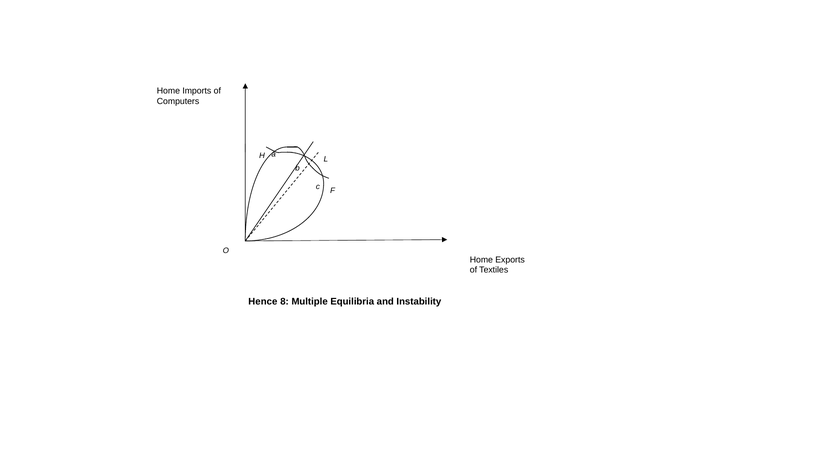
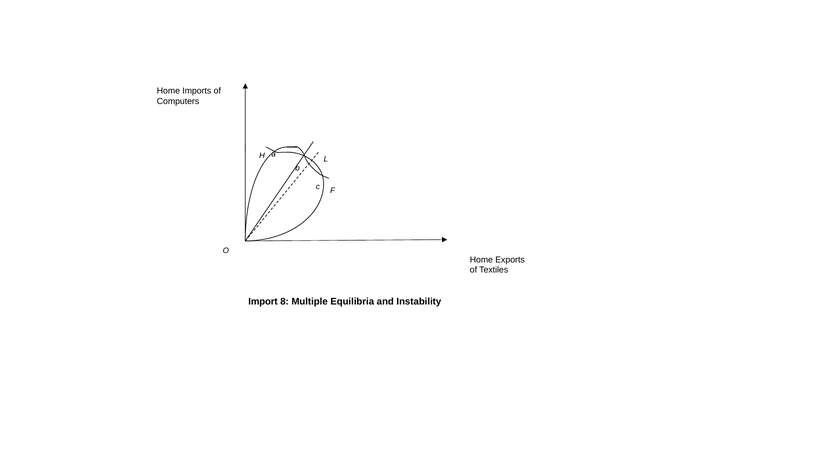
Hence: Hence -> Import (263, 302)
